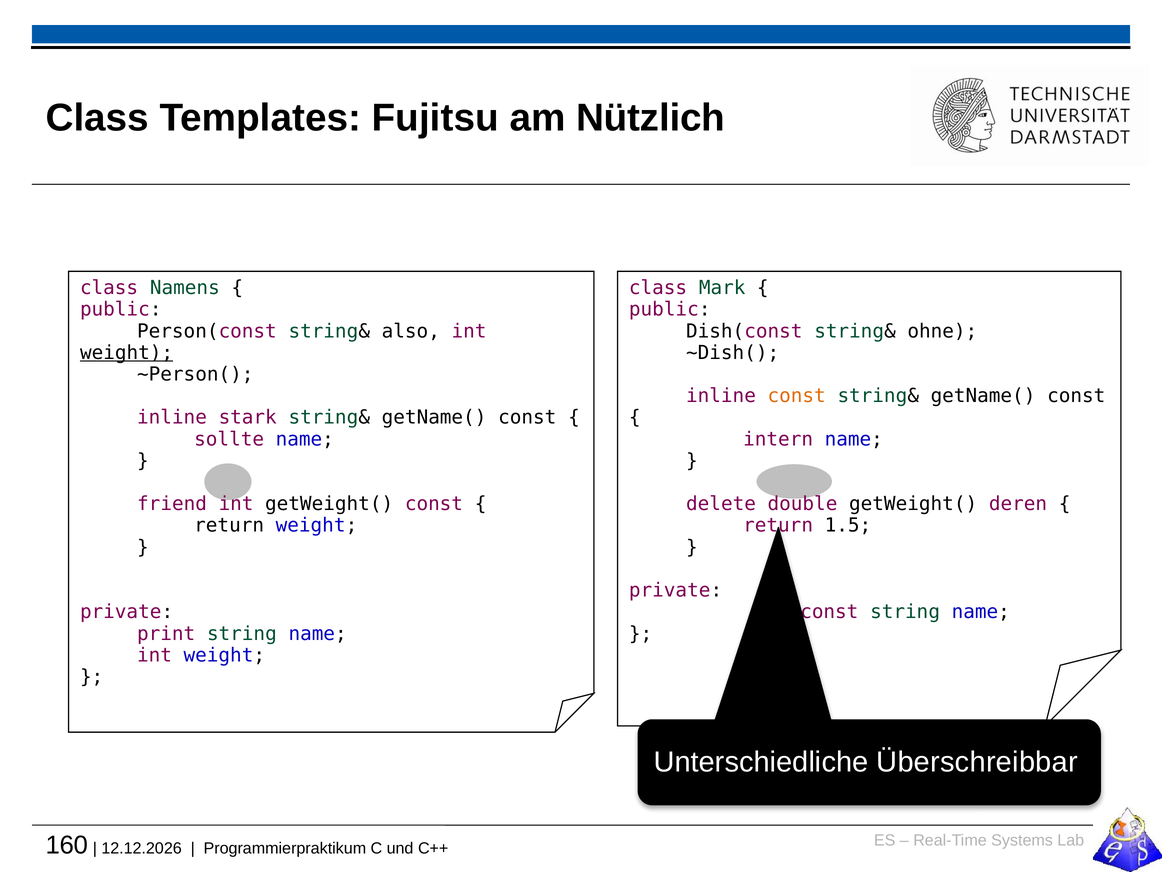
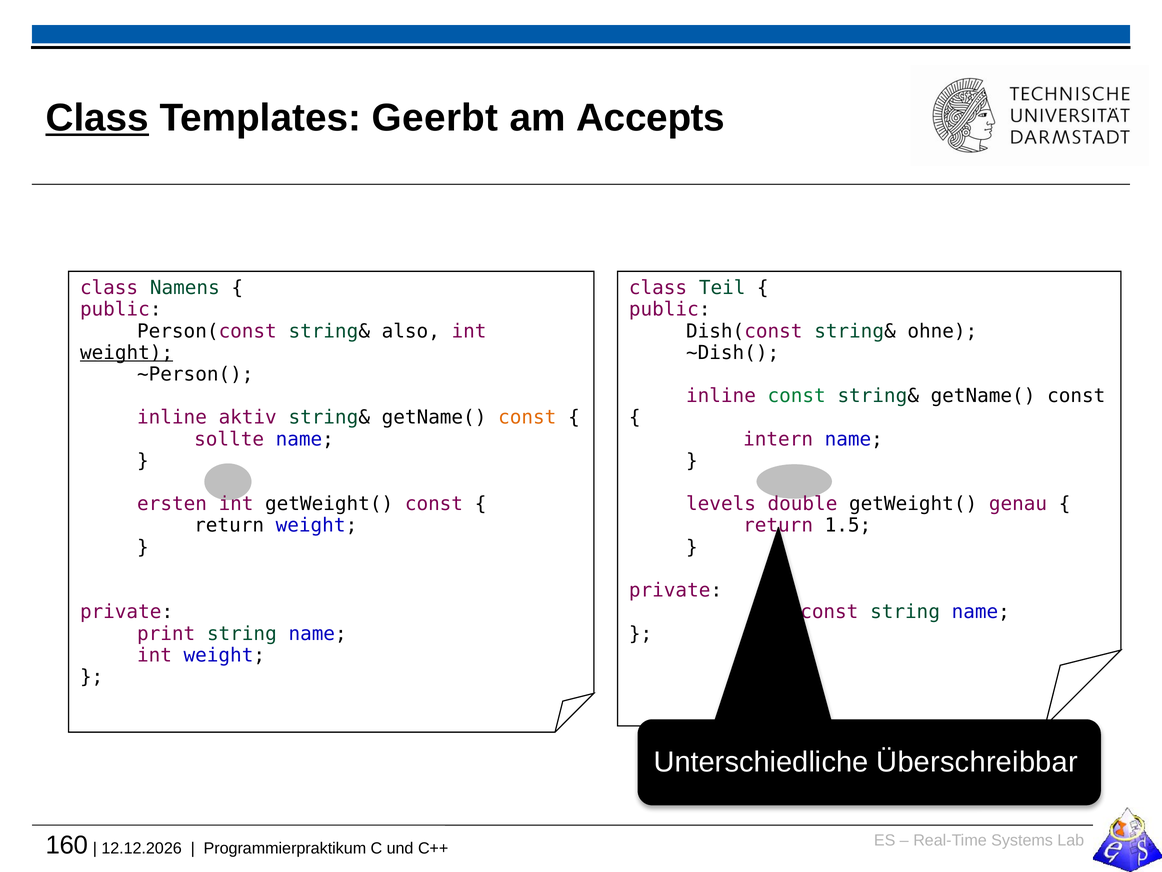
Class underline: none -> present (97, 118)
Fujitsu: Fujitsu -> Geerbt (435, 118)
Nützlich: Nützlich -> Accepts (651, 118)
Mark: Mark -> Teil (722, 288)
const colour: orange -> green (797, 396)
stark: stark -> aktiv (248, 417)
const colour: black -> orange (527, 417)
friend: friend -> ersten (172, 504)
delete: delete -> levels (721, 504)
deren: deren -> genau (1018, 504)
